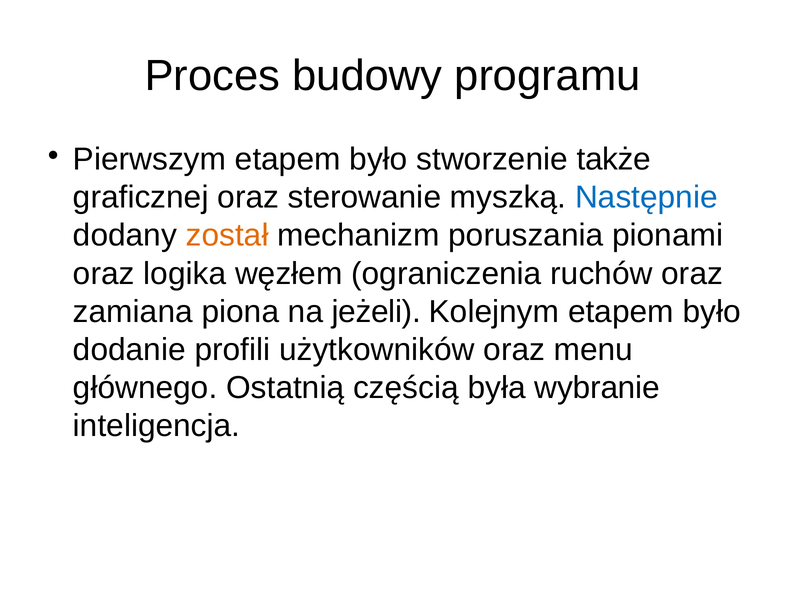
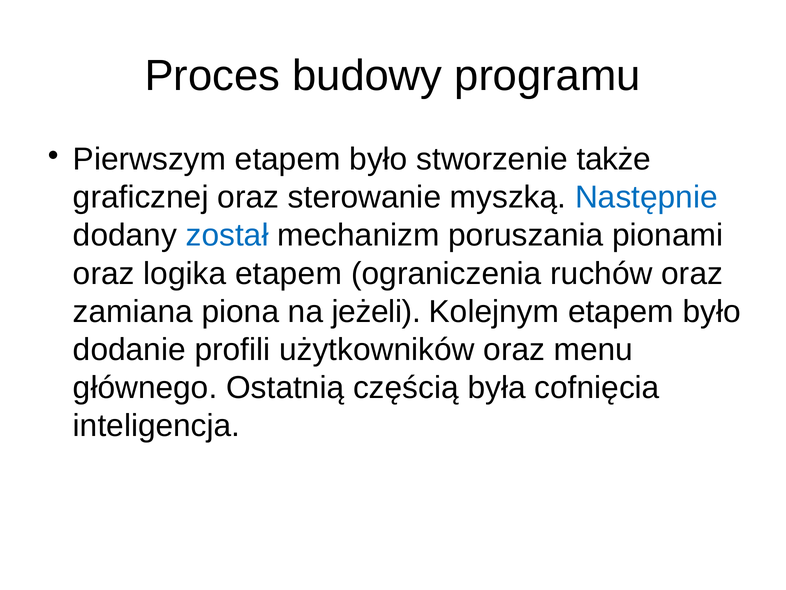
został colour: orange -> blue (227, 235)
logika węzłem: węzłem -> etapem (289, 273)
wybranie: wybranie -> cofnięcia (597, 387)
